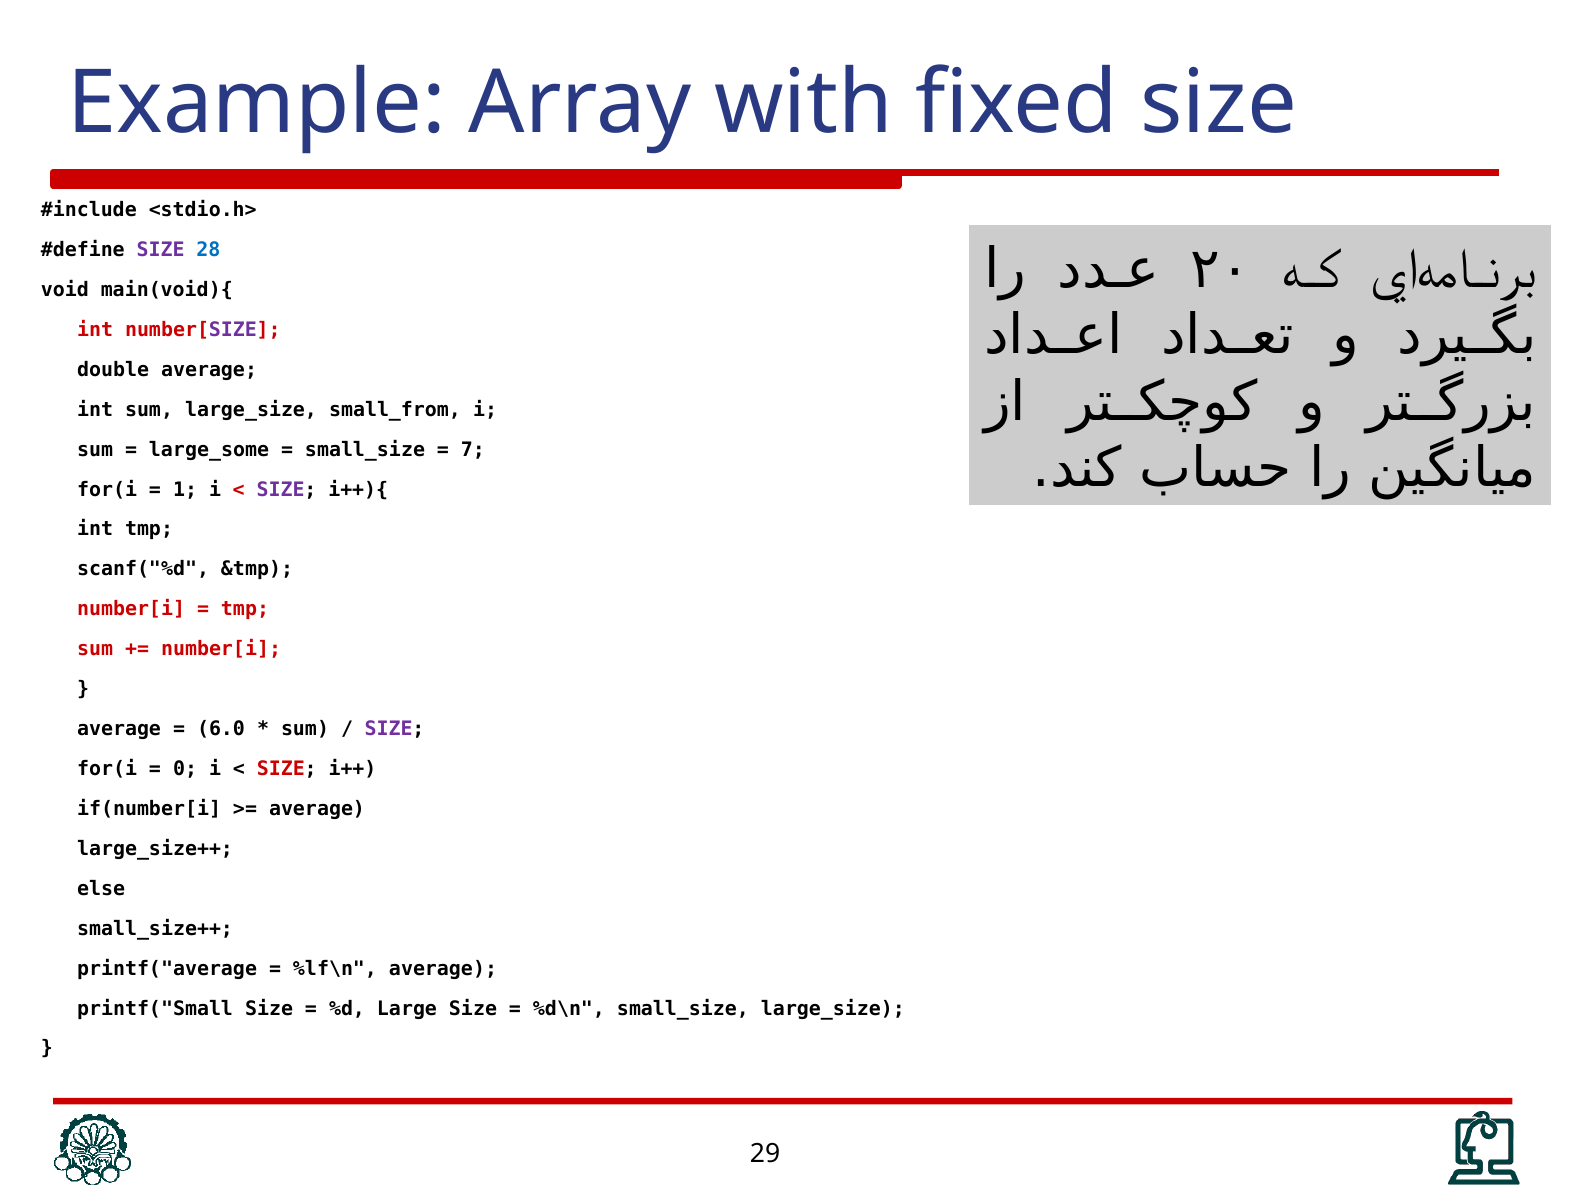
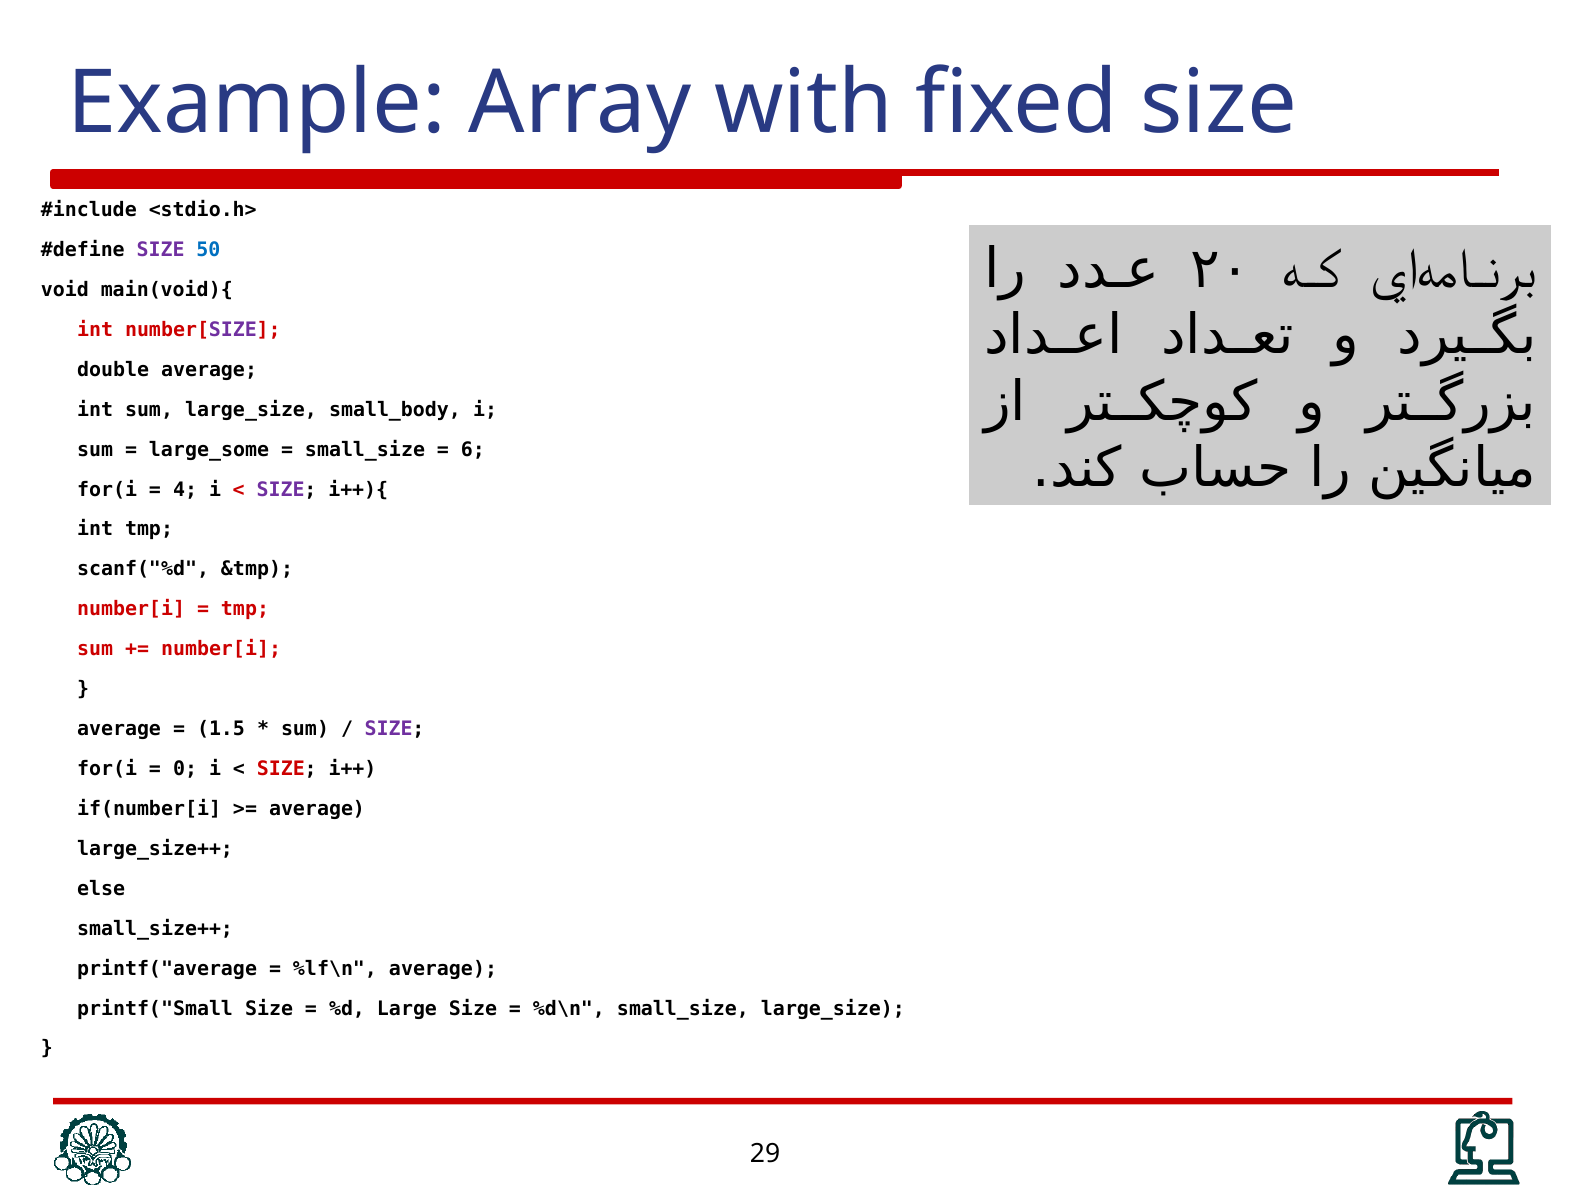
28: 28 -> 50 (208, 250)
small_from: small_from -> small_body (395, 410)
7: 7 -> 6 (473, 450)
1: 1 -> 4 (185, 489)
6.0: 6.0 -> 1.5 (221, 729)
